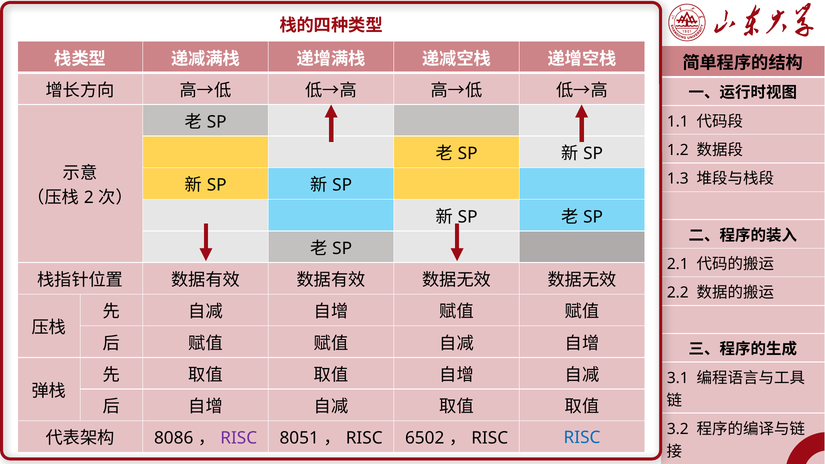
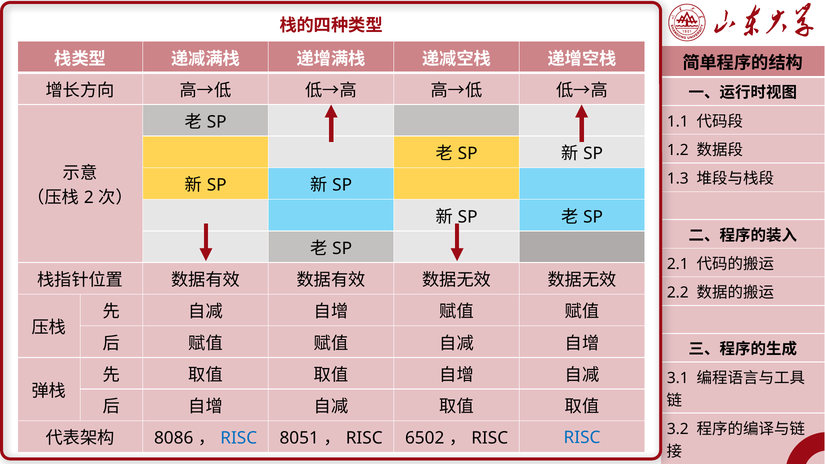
RISC colour: purple -> blue (239, 438)
